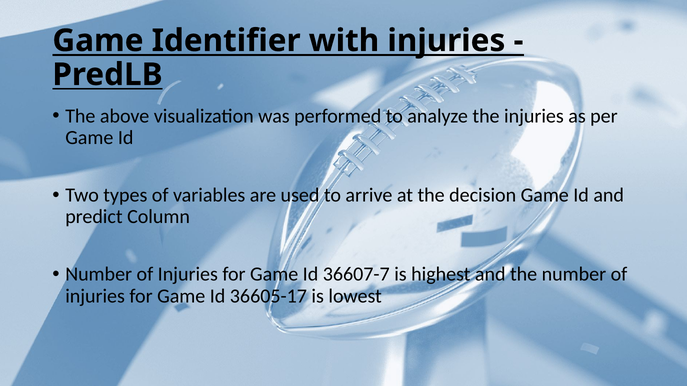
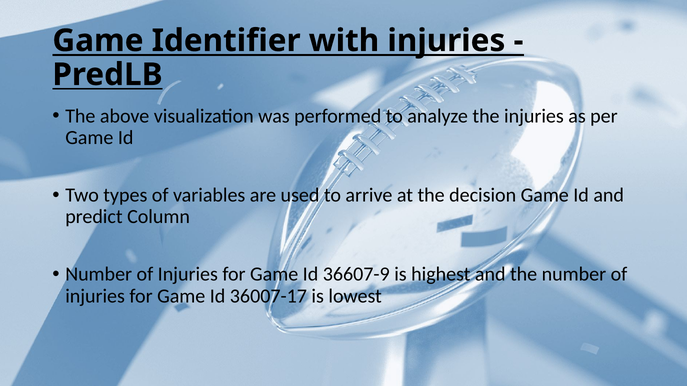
36607-7: 36607-7 -> 36607-9 (356, 275)
36605-17: 36605-17 -> 36007-17 (268, 296)
